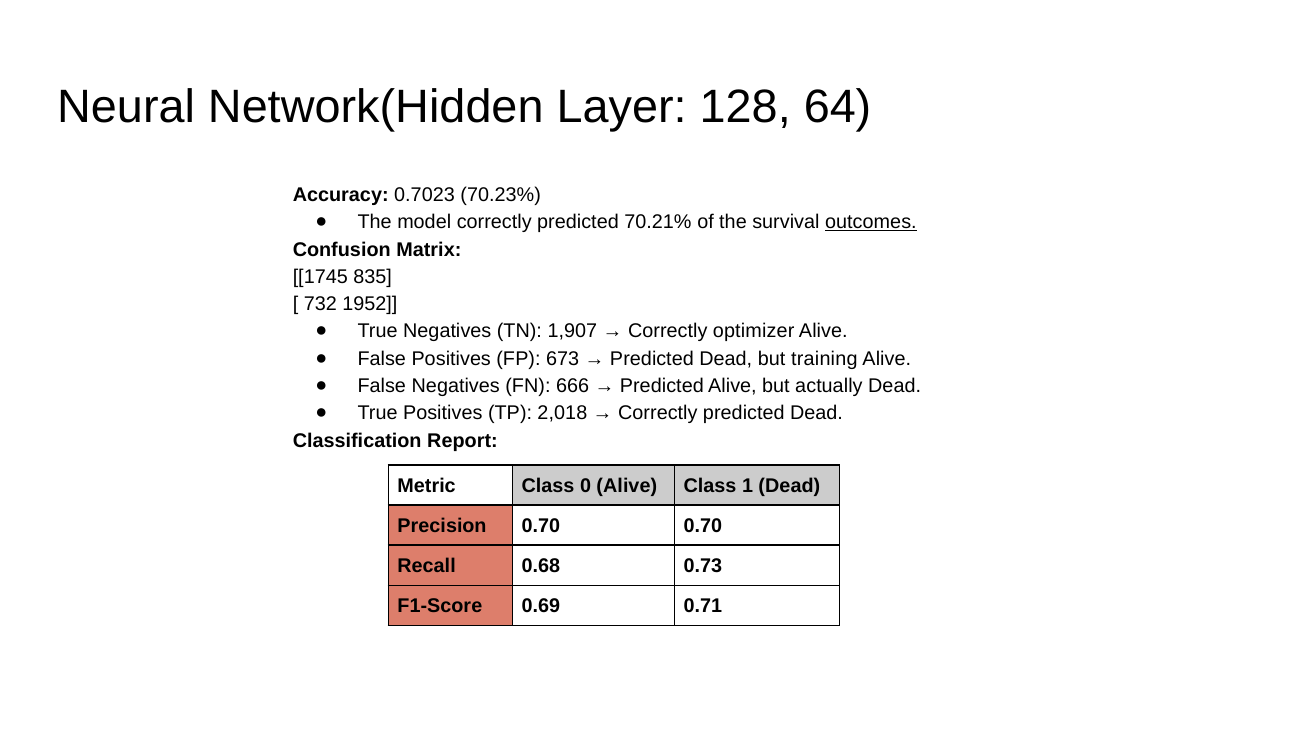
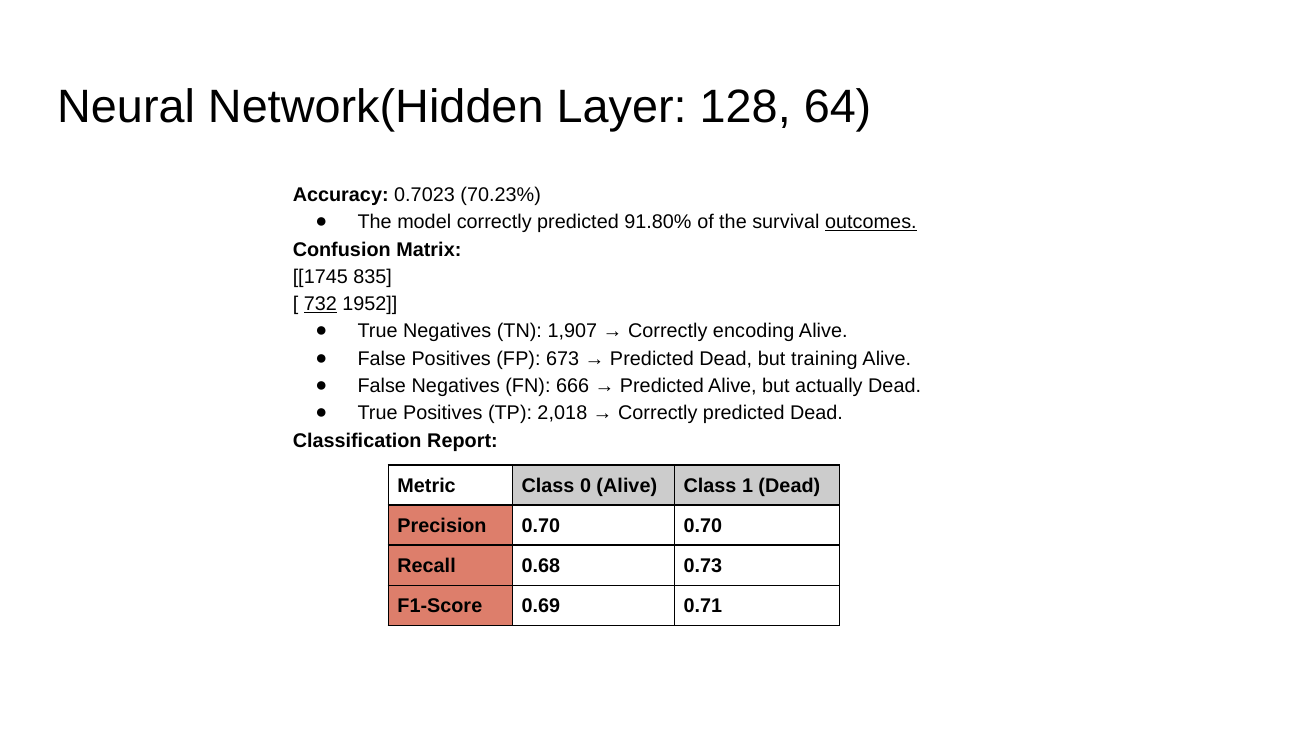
70.21%: 70.21% -> 91.80% (658, 222)
732 underline: none -> present (320, 304)
optimizer: optimizer -> encoding (754, 331)
